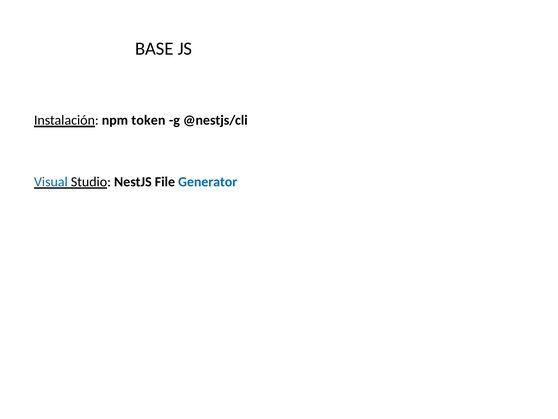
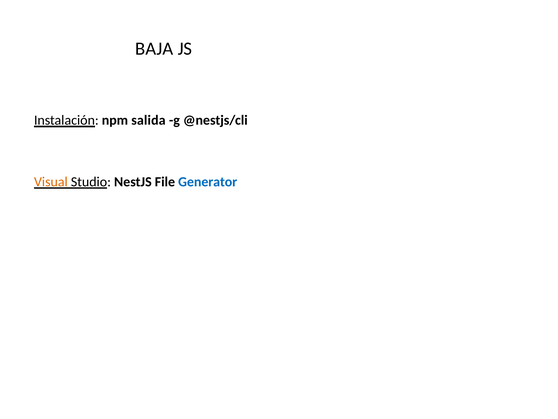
BASE: BASE -> BAJA (154, 49)
token: token -> salida (148, 120)
Visual colour: blue -> orange (51, 182)
